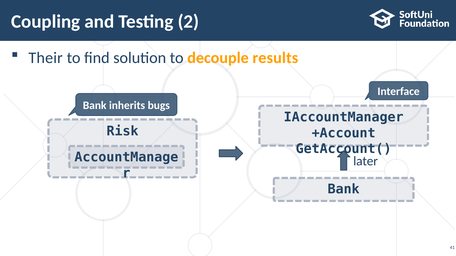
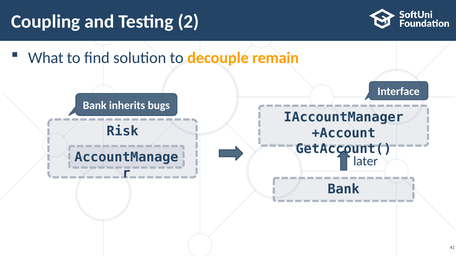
Their: Their -> What (46, 58)
results: results -> remain (276, 58)
